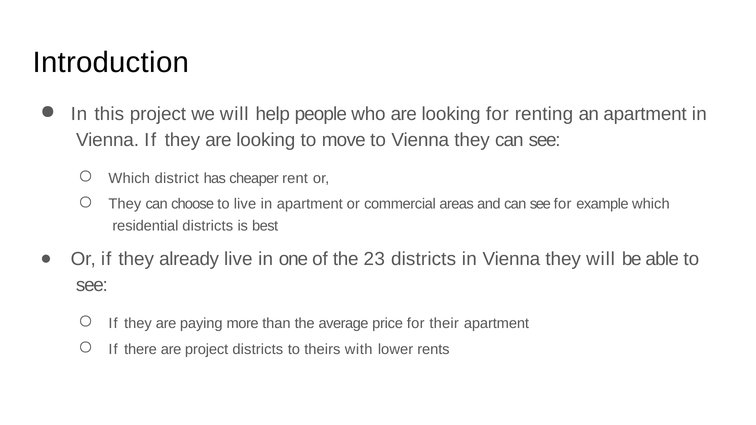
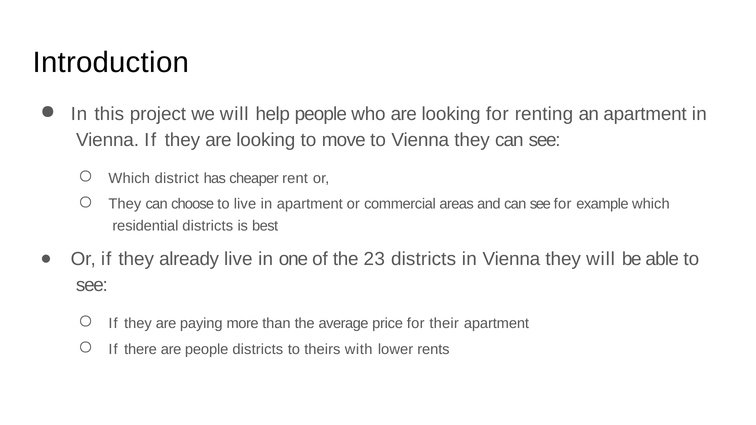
are project: project -> people (207, 350)
